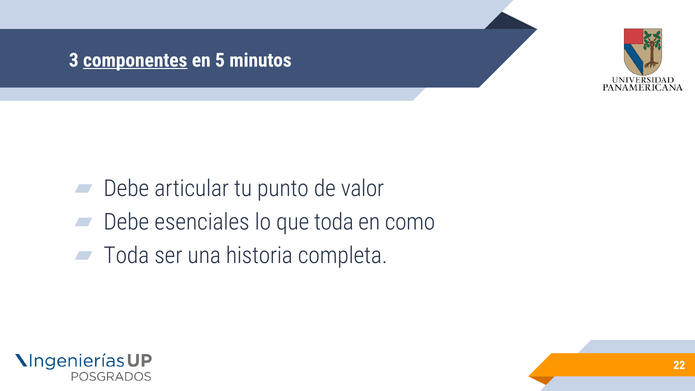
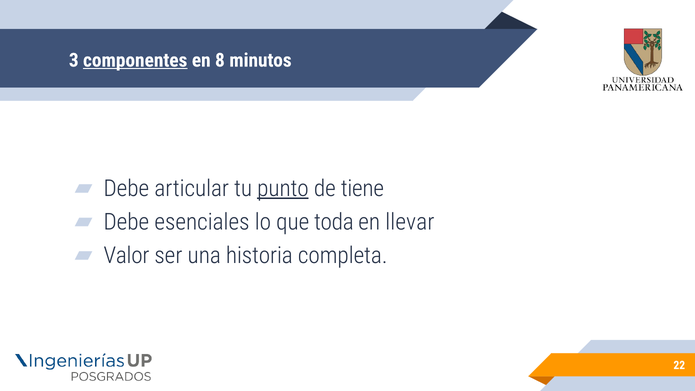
5: 5 -> 8 (220, 60)
punto underline: none -> present (283, 188)
valor: valor -> tiene (362, 188)
como: como -> llevar (410, 222)
Toda: Toda -> Valor (126, 256)
